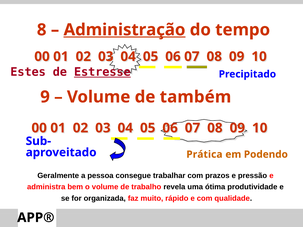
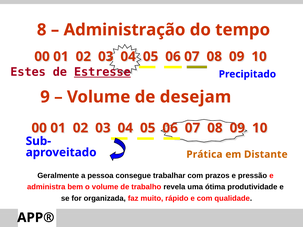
Administração underline: present -> none (124, 30)
também: também -> desejam (195, 97)
Podendo: Podendo -> Distante (266, 155)
